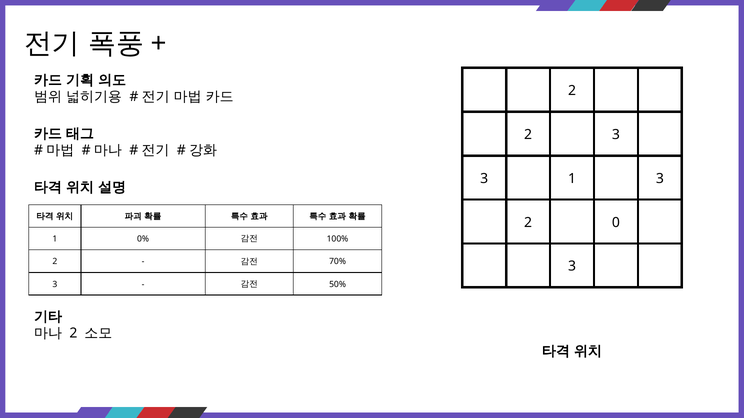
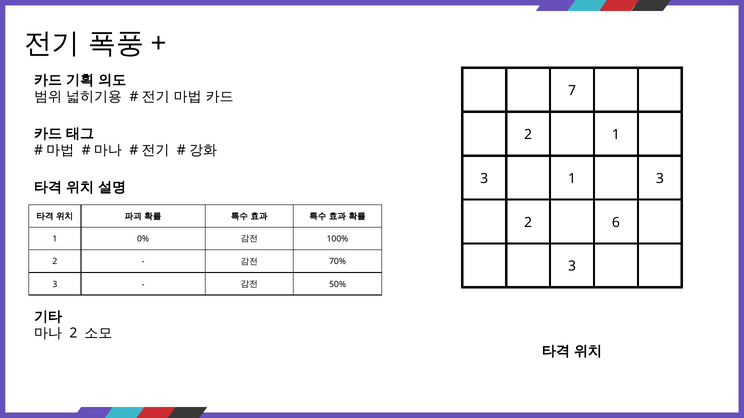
2: 2 -> 7 (572, 91)
2 3: 3 -> 1 (616, 135)
0: 0 -> 6 (616, 223)
